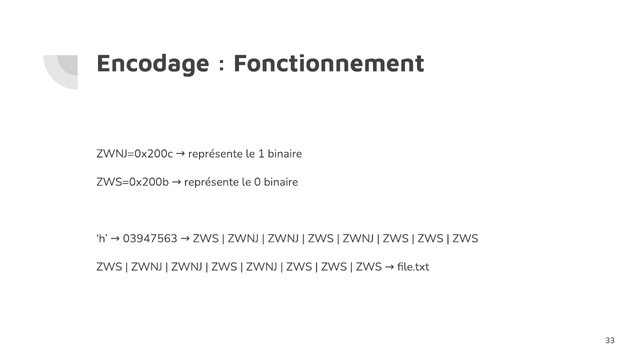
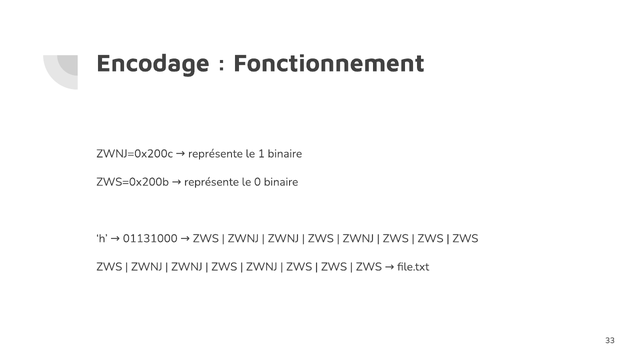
03947563: 03947563 -> 01131000 (150, 238)
